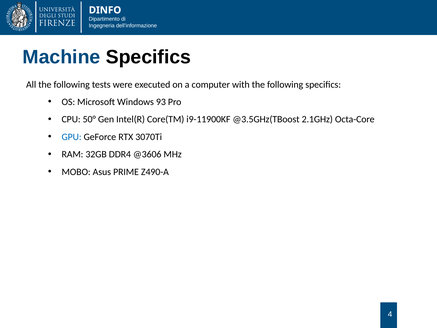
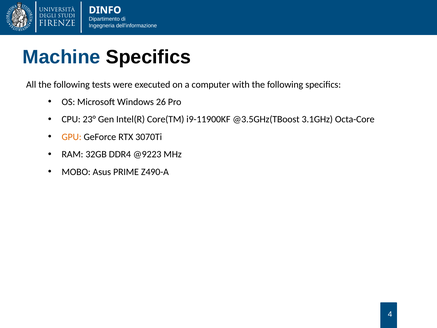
93: 93 -> 26 (161, 102)
50°: 50° -> 23° (89, 119)
2.1GHz: 2.1GHz -> 3.1GHz (317, 119)
GPU colour: blue -> orange (72, 137)
@3606: @3606 -> @9223 (147, 154)
